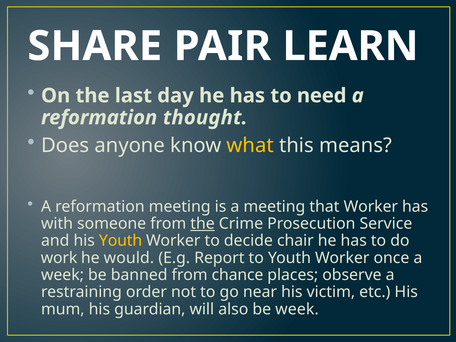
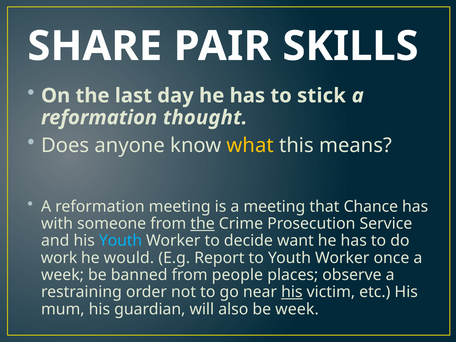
LEARN: LEARN -> SKILLS (351, 46)
need: need -> stick (321, 96)
that Worker: Worker -> Chance (371, 207)
Youth colour: yellow -> light blue (121, 241)
chair: chair -> want (295, 241)
chance: chance -> people (237, 275)
his underline: none -> present (292, 292)
